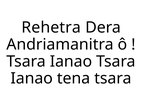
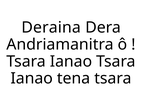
Rehetra: Rehetra -> Deraina (51, 28)
